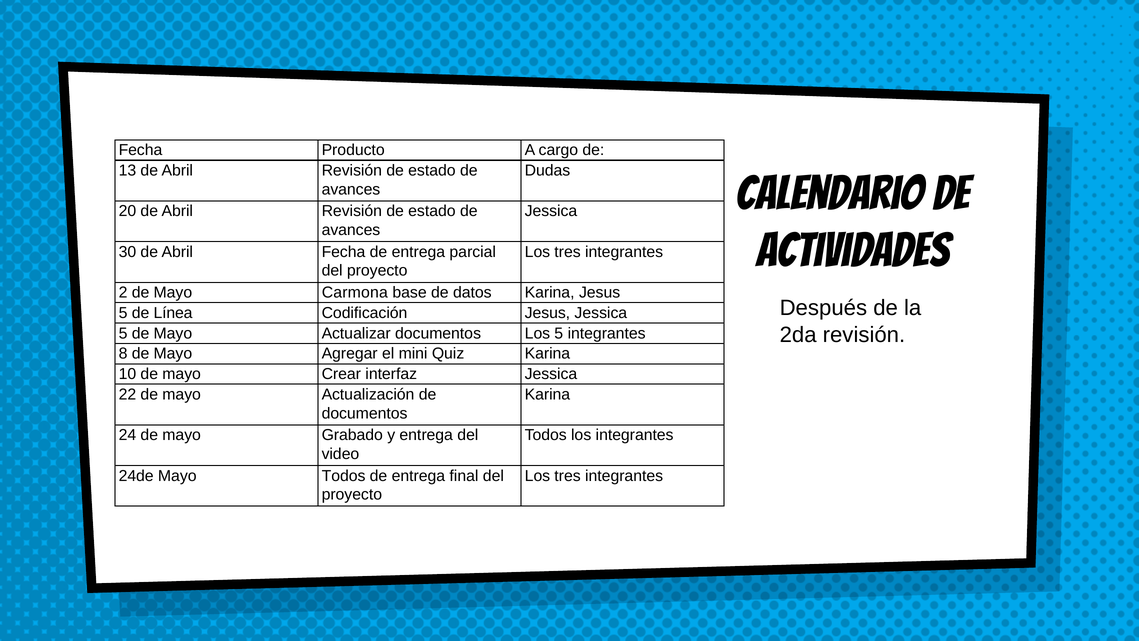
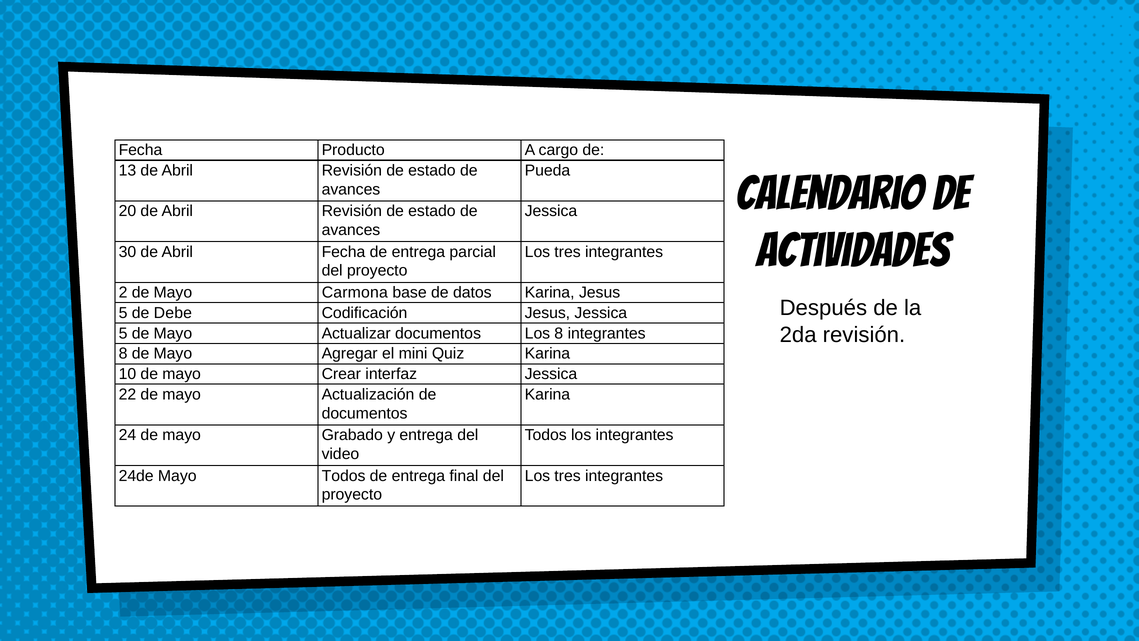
Dudas: Dudas -> Pueda (547, 170)
Línea: Línea -> Debe (173, 313)
Los 5: 5 -> 8 (559, 333)
